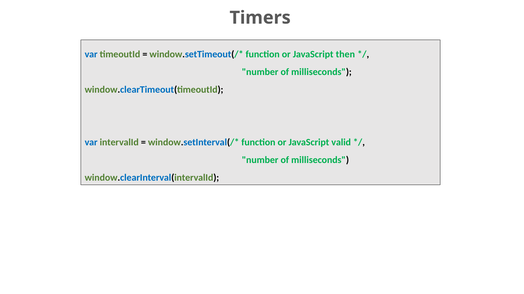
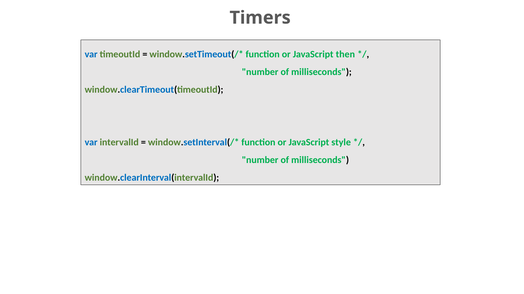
valid: valid -> style (341, 143)
